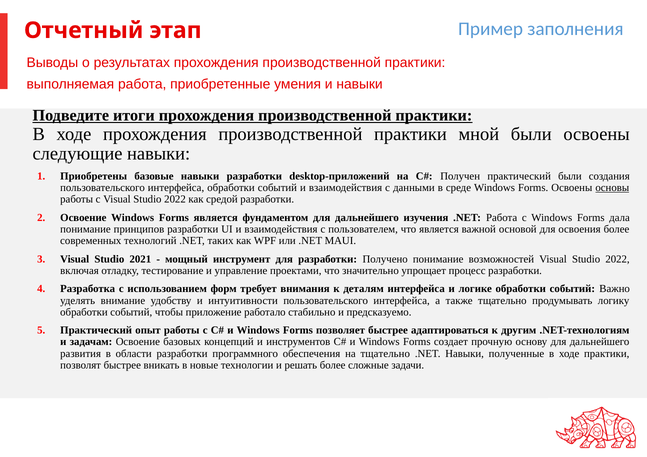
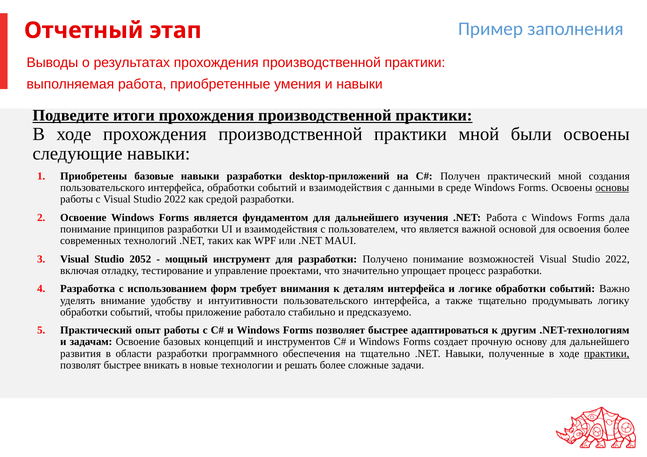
практический были: были -> мной (570, 176)
2021: 2021 -> 2052 (140, 259)
практики underline: none -> present (607, 354)
